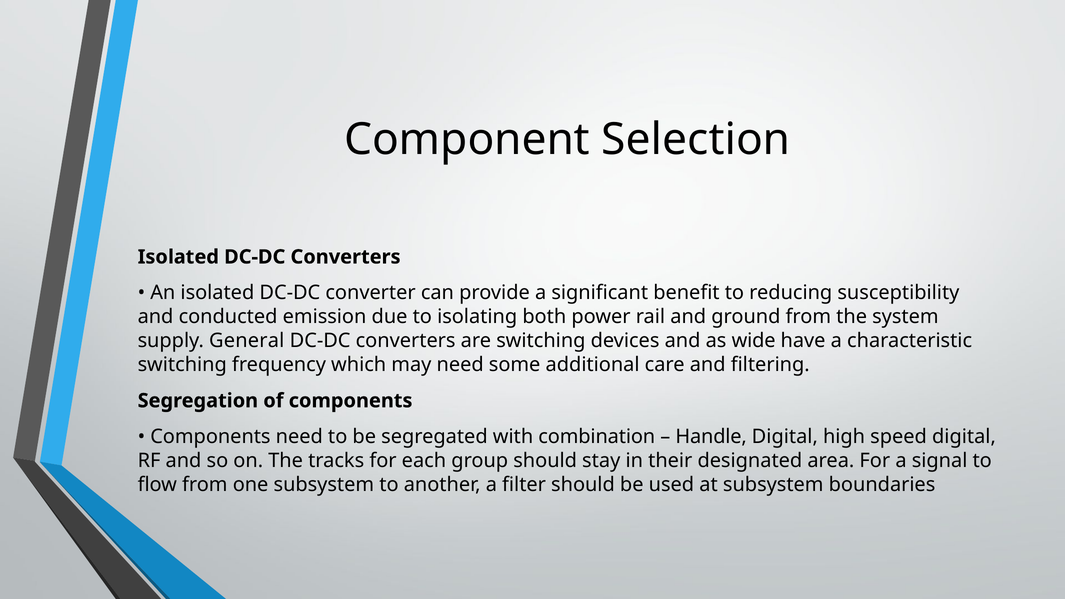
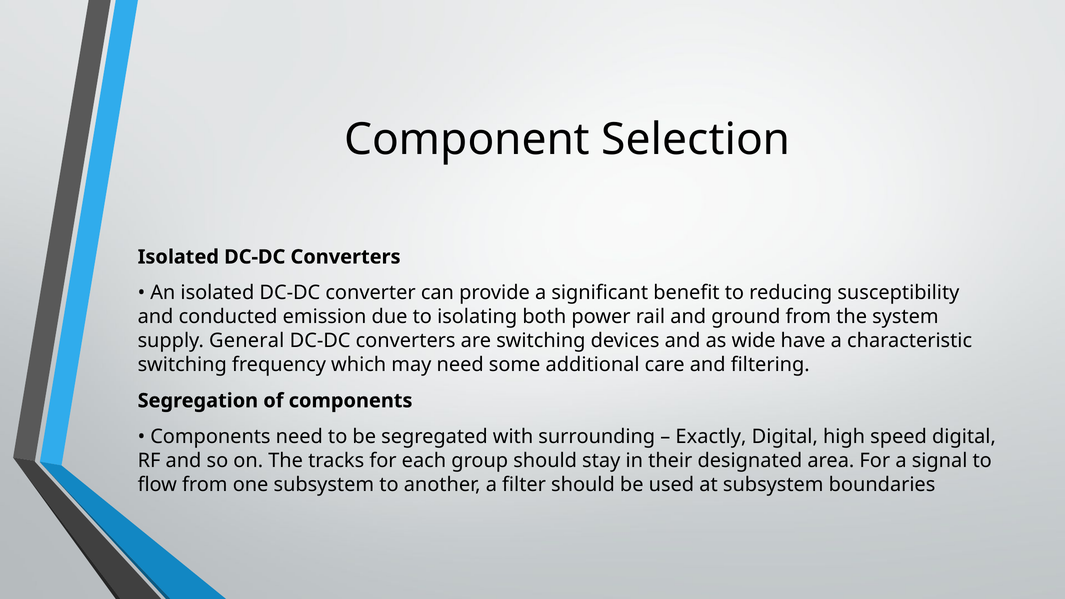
combination: combination -> surrounding (597, 437)
Handle: Handle -> Exactly (711, 437)
